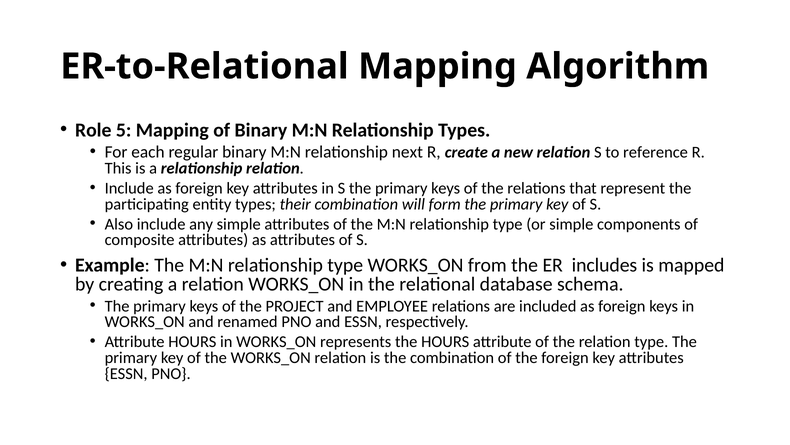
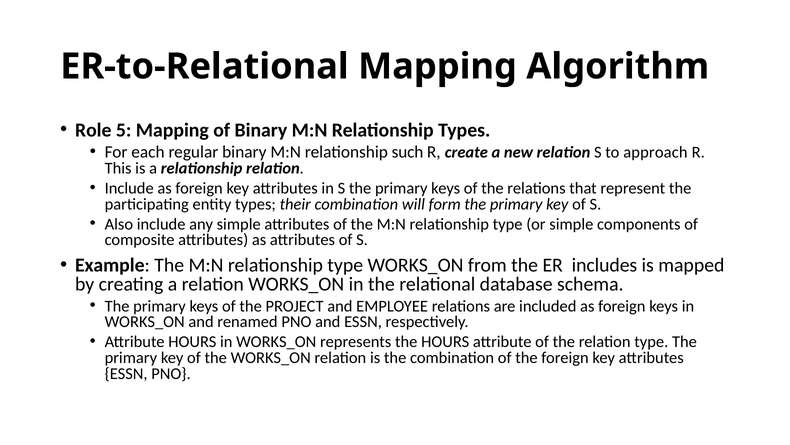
next: next -> such (408, 152)
reference: reference -> approach (655, 152)
